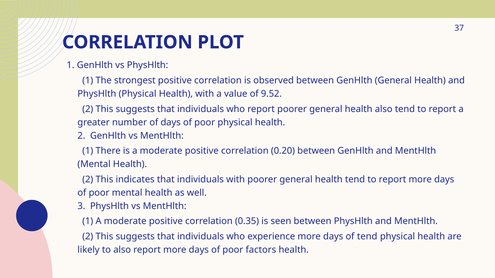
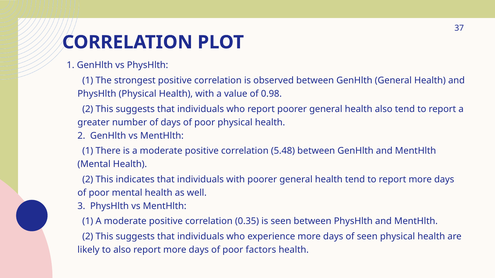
9.52: 9.52 -> 0.98 (271, 94)
0.20: 0.20 -> 5.48 (283, 151)
of tend: tend -> seen (367, 237)
